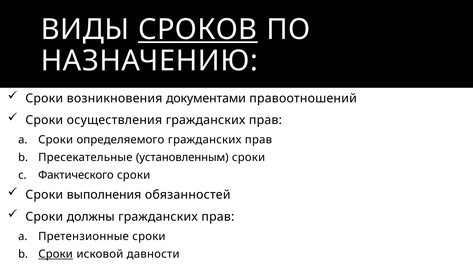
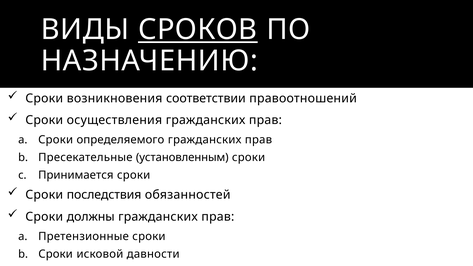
документами: документами -> соответствии (206, 98)
Фактического: Фактического -> Принимается (76, 175)
выполнения: выполнения -> последствия (104, 195)
Сроки underline: present -> none (56, 254)
